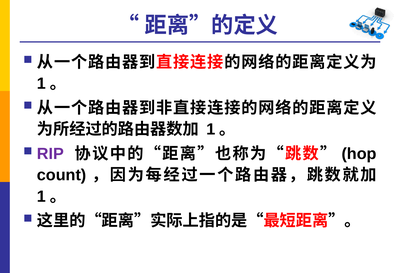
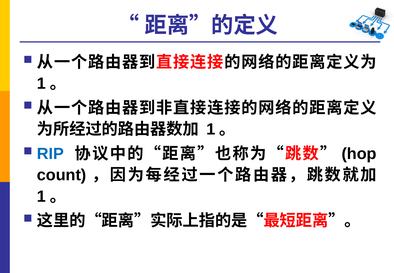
RIP colour: purple -> blue (50, 154)
